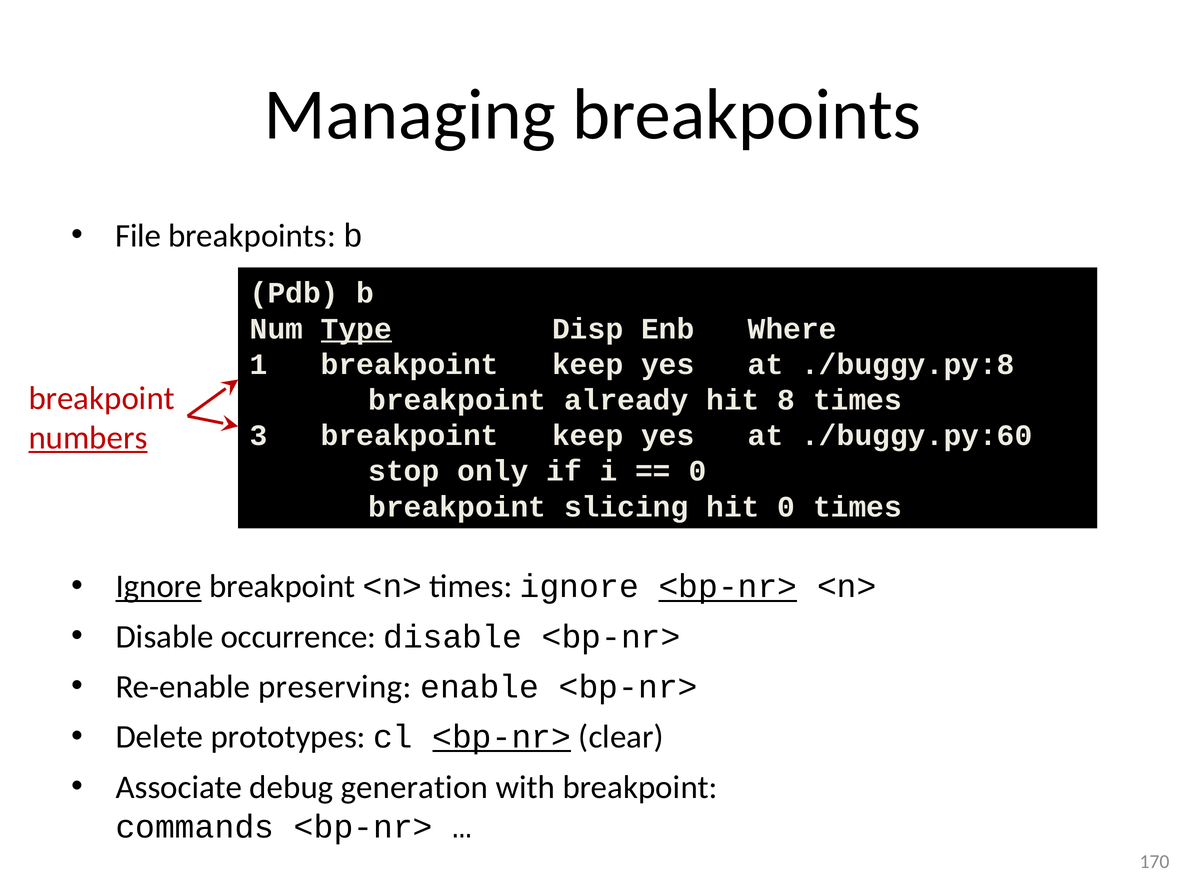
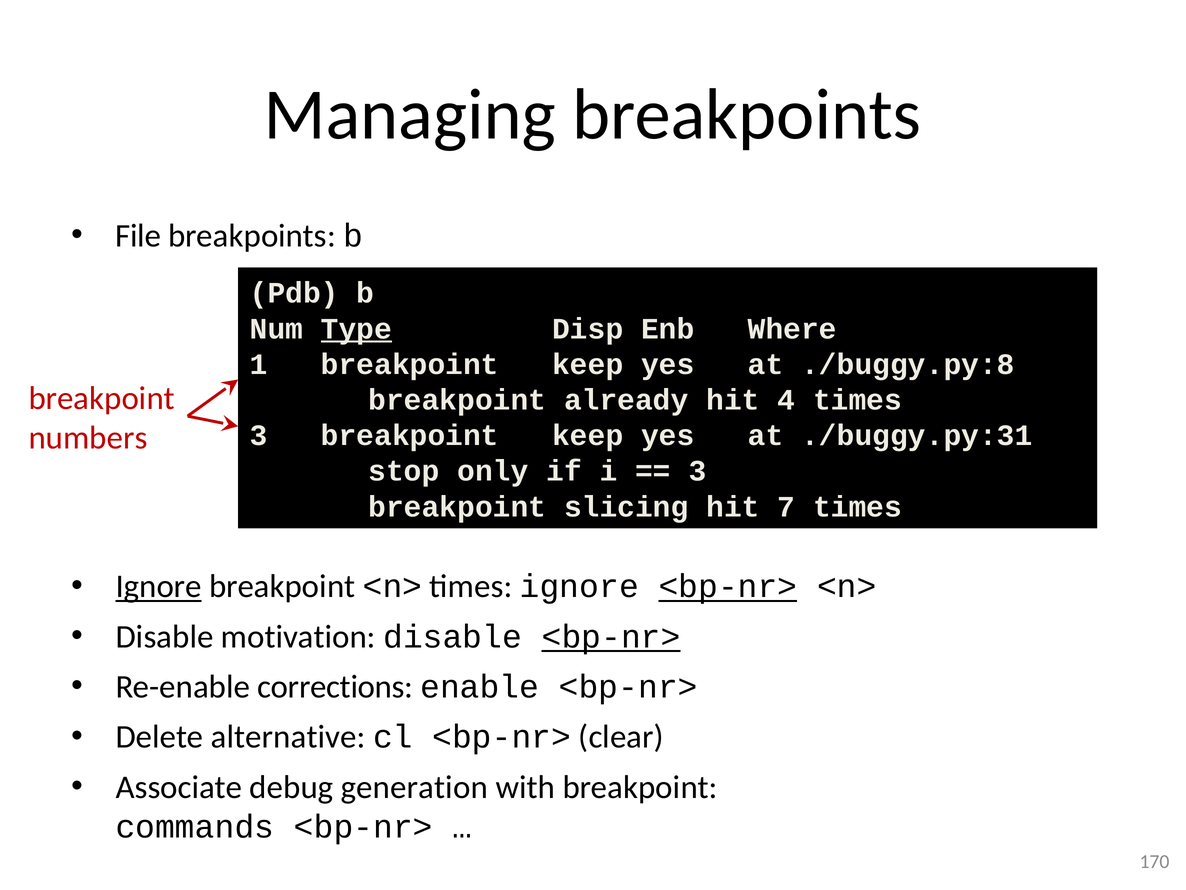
8: 8 -> 4 (786, 400)
numbers underline: present -> none (88, 437)
./buggy.py:60: ./buggy.py:60 -> ./buggy.py:31 (917, 435)
0: 0 -> 3 (697, 471)
hit 0: 0 -> 7 (786, 506)
occurrence: occurrence -> motivation (298, 636)
<bp-nr> underline: none -> present (611, 636)
preserving: preserving -> corrections (335, 686)
prototypes: prototypes -> alternative (288, 737)
<bp-nr> underline: present -> none (502, 737)
